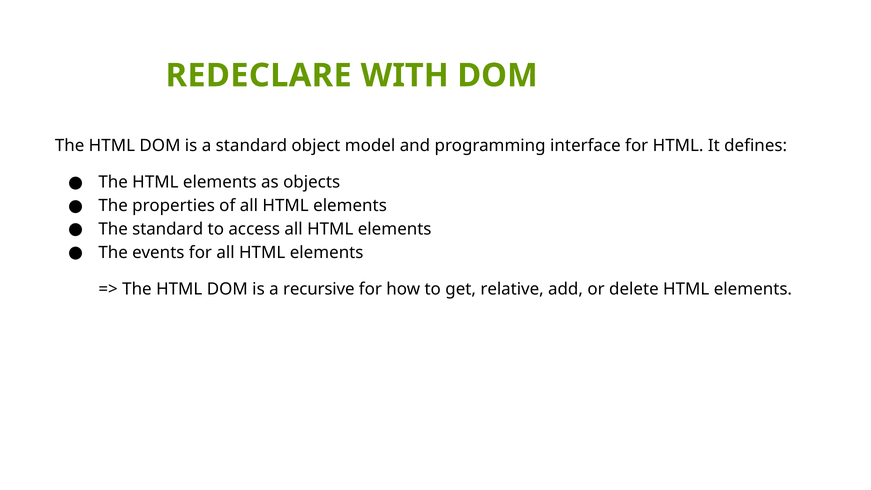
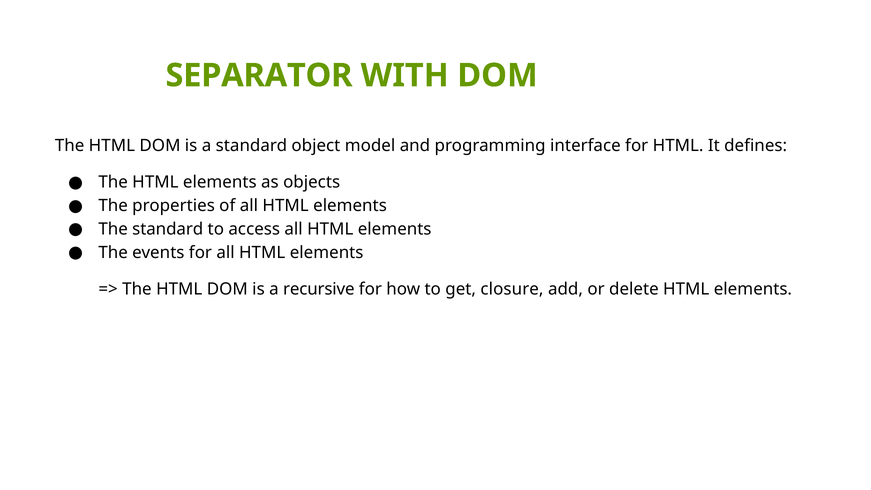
REDECLARE: REDECLARE -> SEPARATOR (259, 75)
relative: relative -> closure (512, 289)
